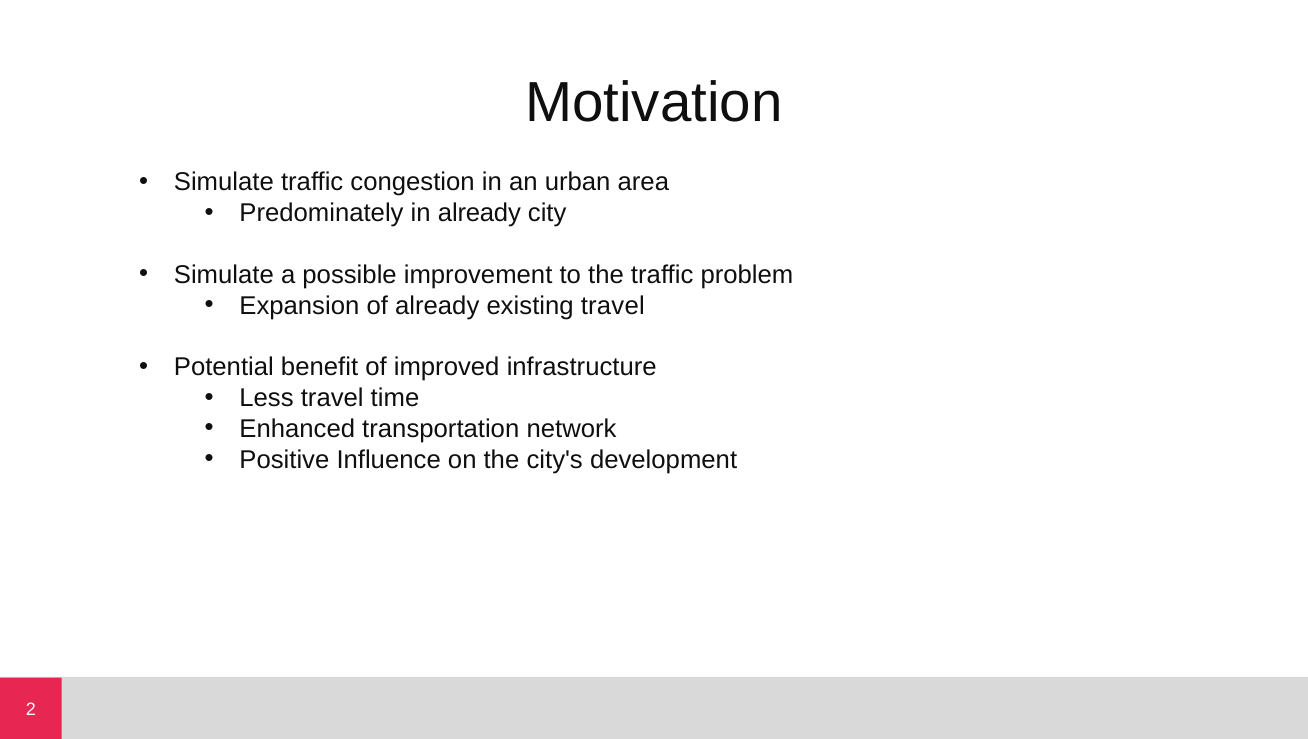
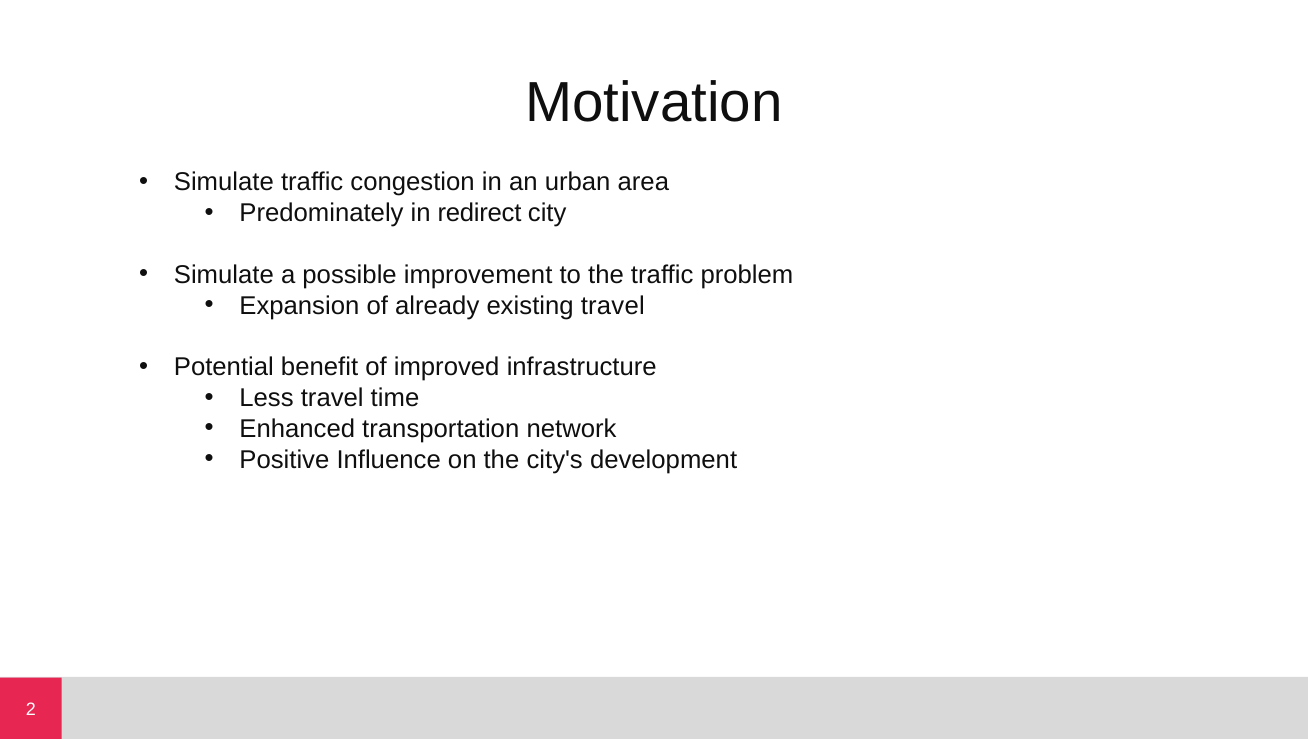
in already: already -> redirect (479, 213)
